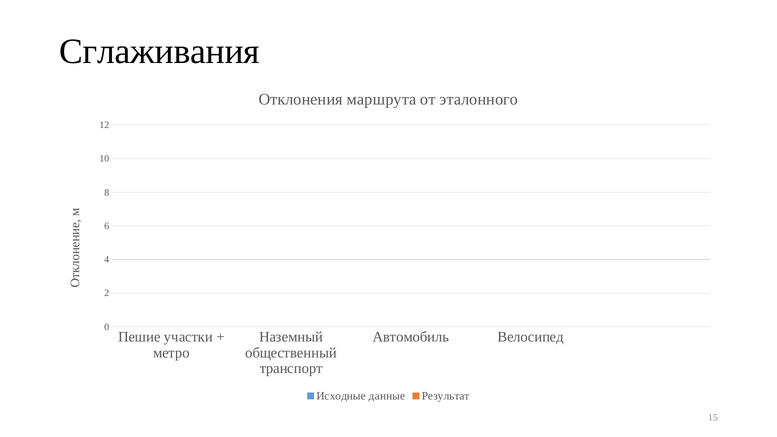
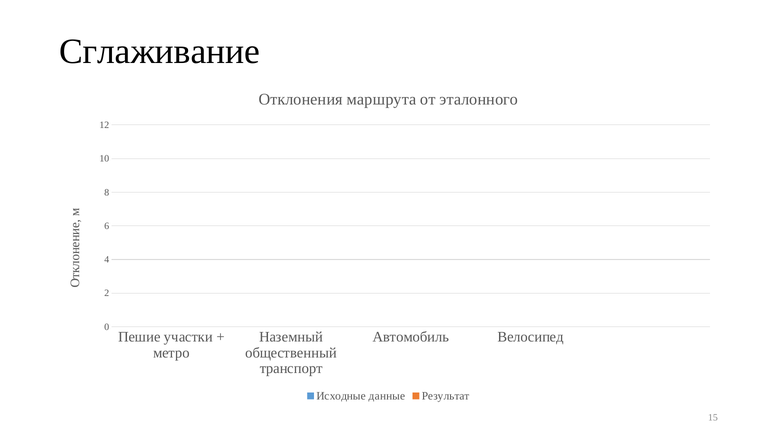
Сглаживания: Сглаживания -> Сглаживание (160, 51)
